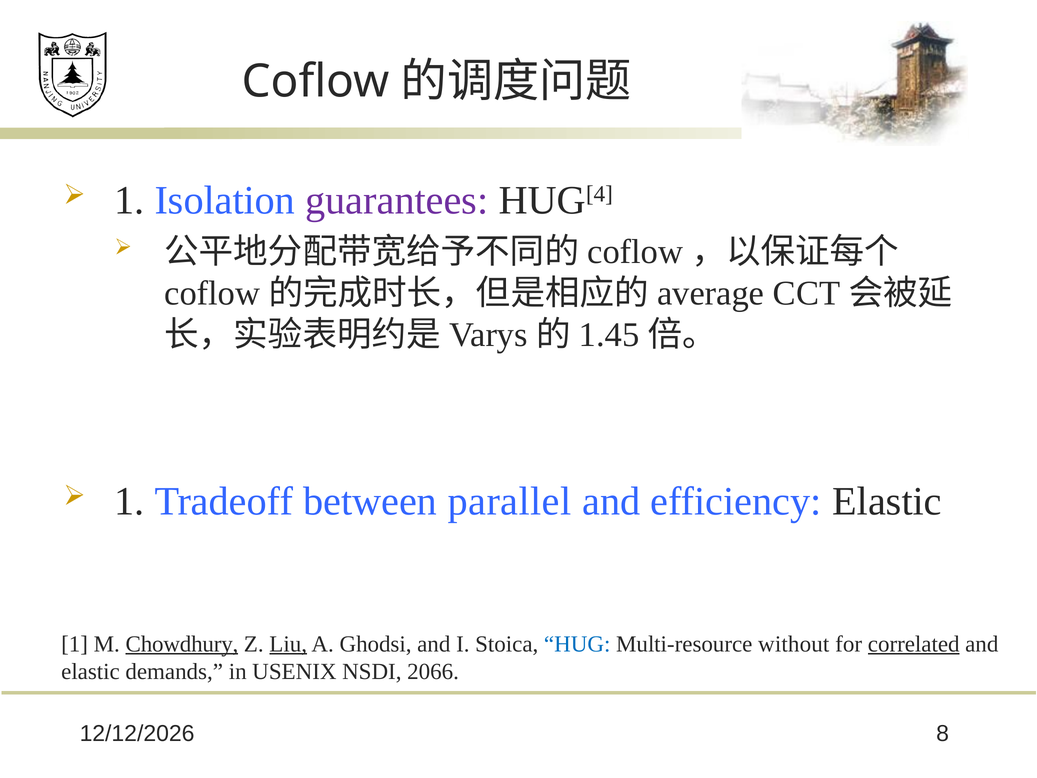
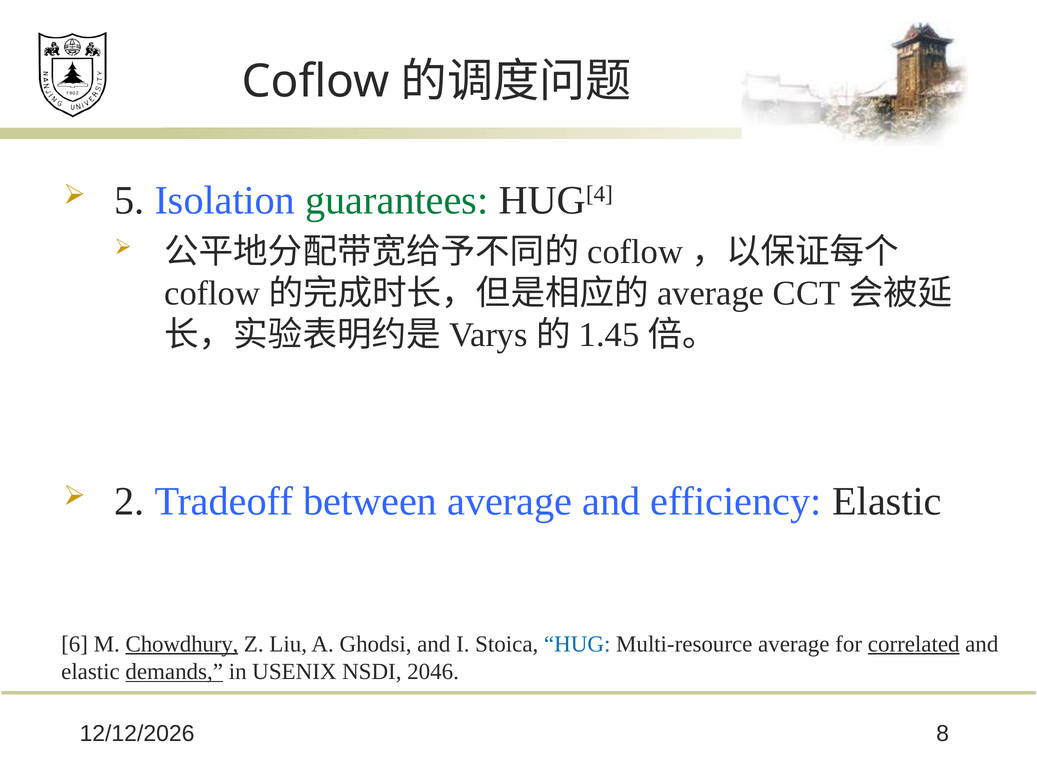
1: 1 -> 5 (129, 201)
guarantees colour: purple -> green (397, 201)
1: 1 -> 2 (129, 501)
between parallel: parallel -> average (510, 501)
1: 1 -> 6 (75, 644)
Liu underline: present -> none (288, 644)
Multi-resource without: without -> average (794, 644)
demands underline: none -> present (174, 671)
2066: 2066 -> 2046 (433, 671)
